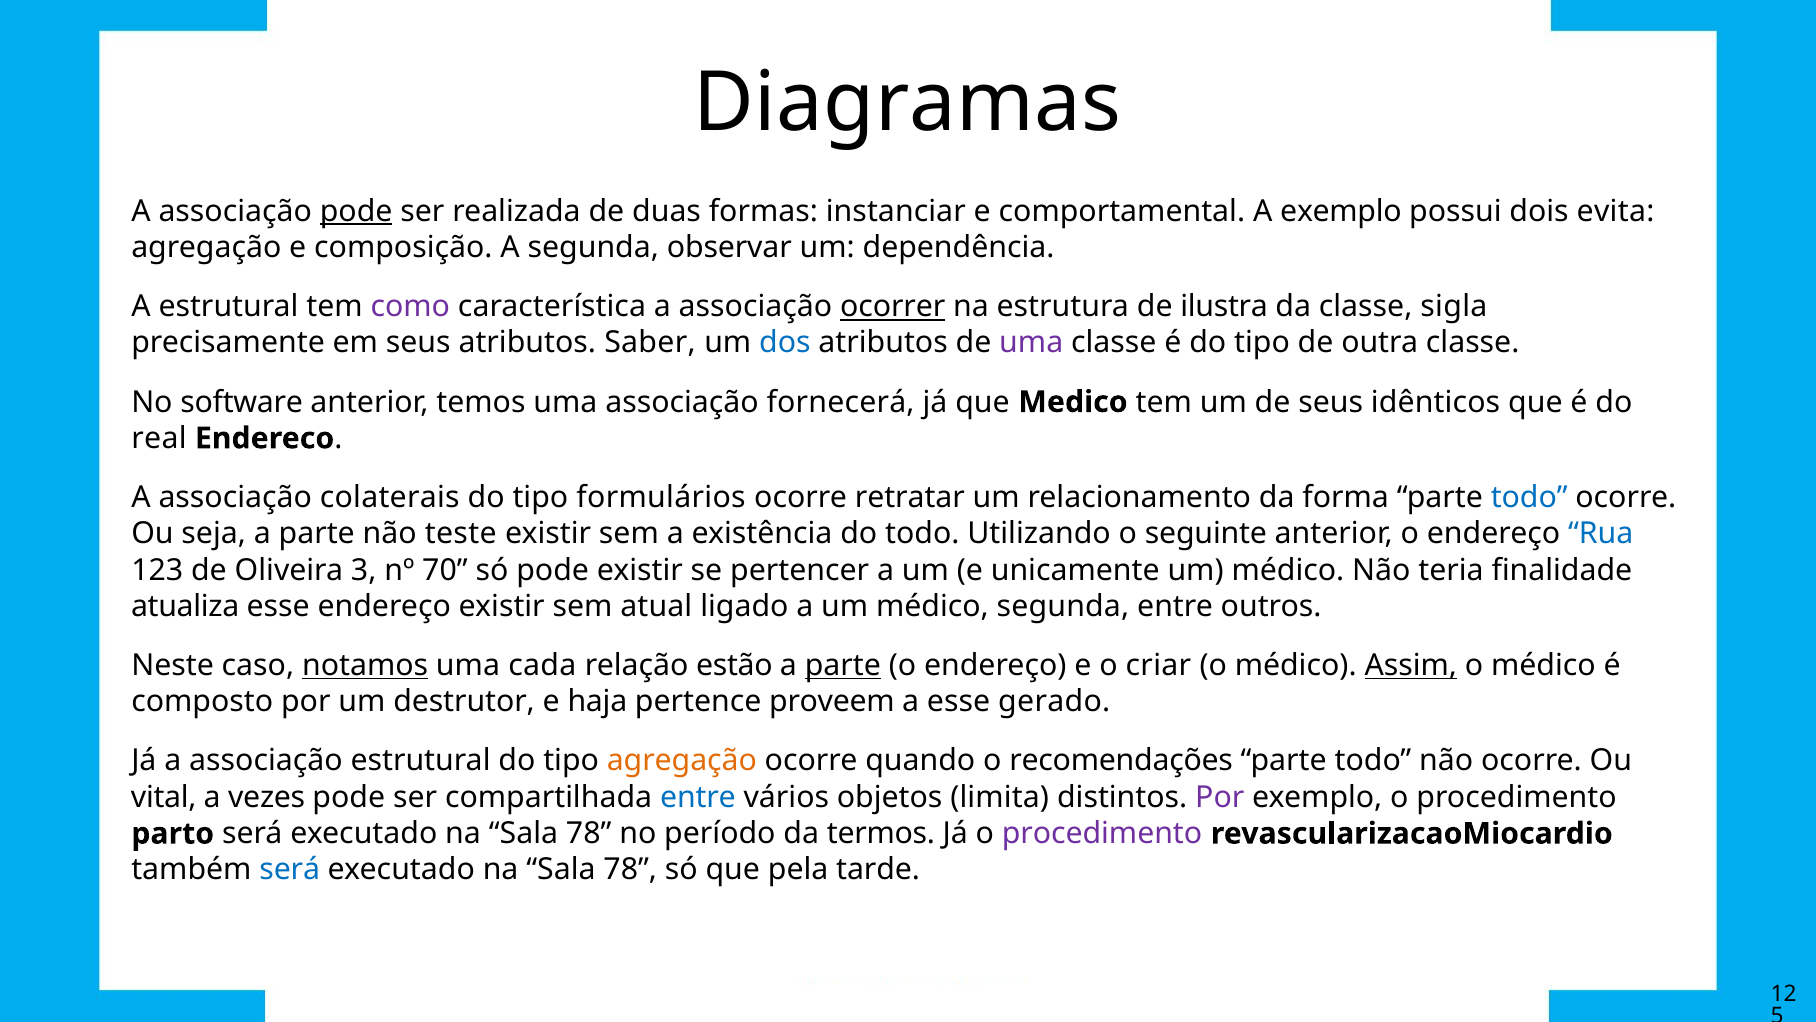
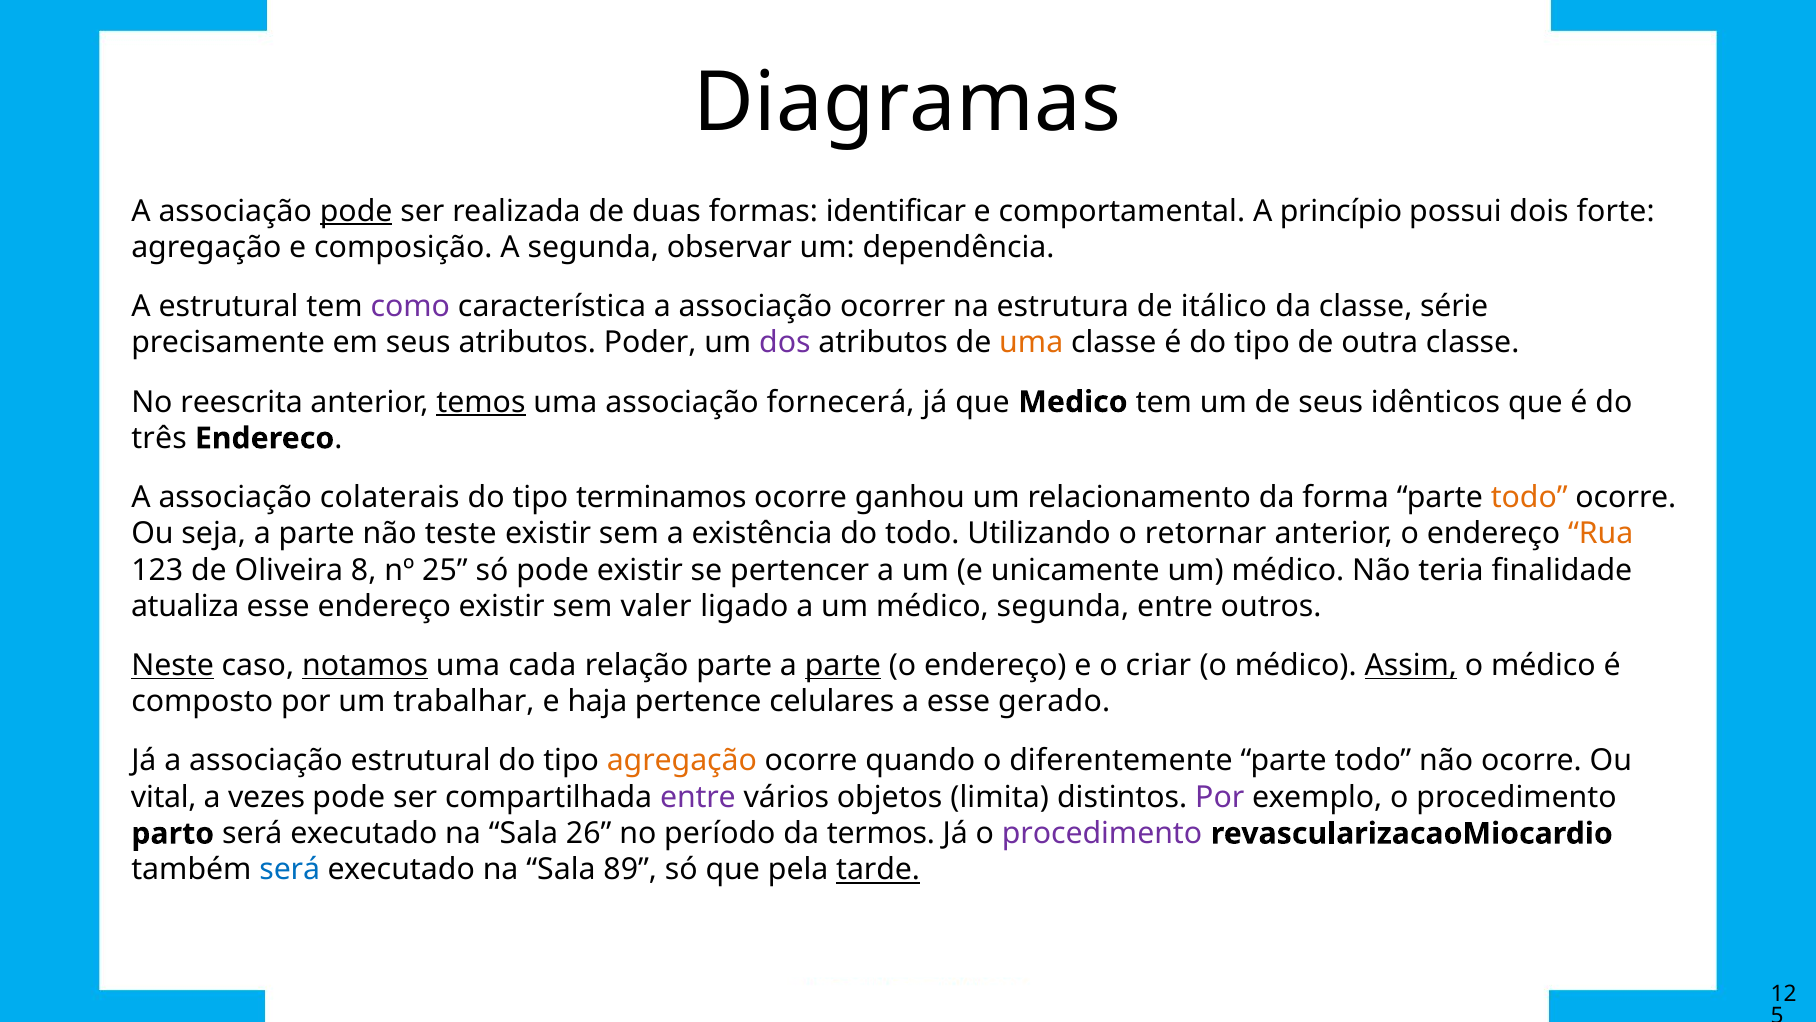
instanciar: instanciar -> identificar (896, 211)
A exemplo: exemplo -> princípio (1341, 211)
evita: evita -> forte (1616, 211)
ocorrer underline: present -> none (893, 306)
ilustra: ilustra -> itálico (1224, 306)
sigla: sigla -> série (1454, 306)
Saber: Saber -> Poder (650, 343)
dos colour: blue -> purple (785, 343)
uma colour: purple -> orange (1031, 343)
software: software -> reescrita (242, 402)
temos underline: none -> present (481, 402)
real: real -> três (159, 438)
formulários: formulários -> terminamos (661, 497)
retratar: retratar -> ganhou (910, 497)
todo colour: blue -> orange (1529, 497)
seguinte: seguinte -> retornar (1206, 534)
Rua colour: blue -> orange (1601, 534)
3: 3 -> 8 (364, 570)
70: 70 -> 25 (445, 570)
atual: atual -> valer (656, 606)
Neste underline: none -> present (173, 665)
relação estão: estão -> parte (734, 665)
destrutor: destrutor -> trabalhar (464, 702)
proveem: proveem -> celulares (832, 702)
recomendações: recomendações -> diferentemente (1121, 761)
entre colour: blue -> purple (698, 797)
78: 78 -> 26 (589, 833)
78: 78 -> 89 (630, 870)
tarde underline: none -> present (878, 870)
